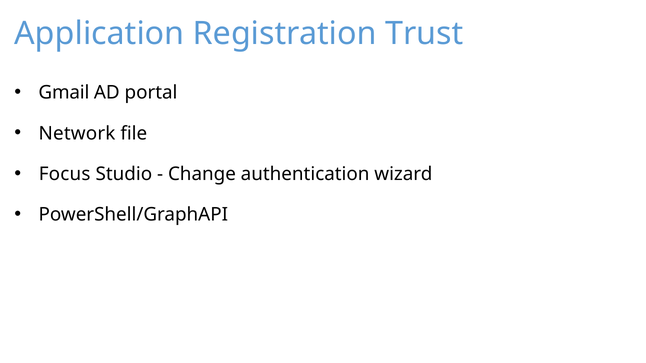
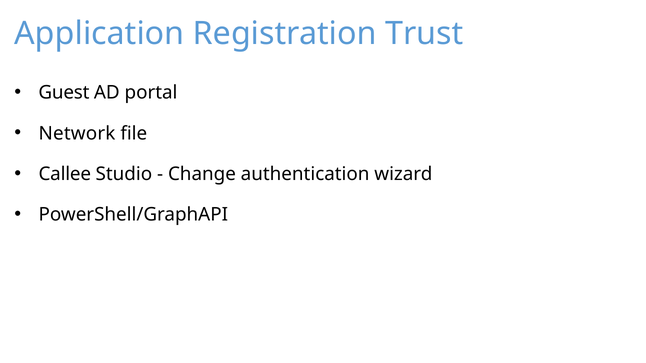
Gmail: Gmail -> Guest (64, 93)
Focus: Focus -> Callee (65, 174)
